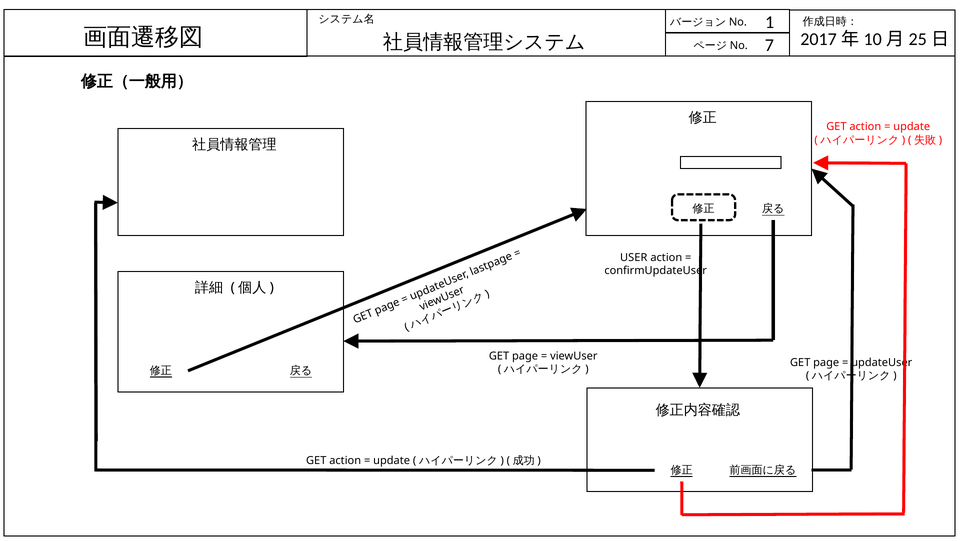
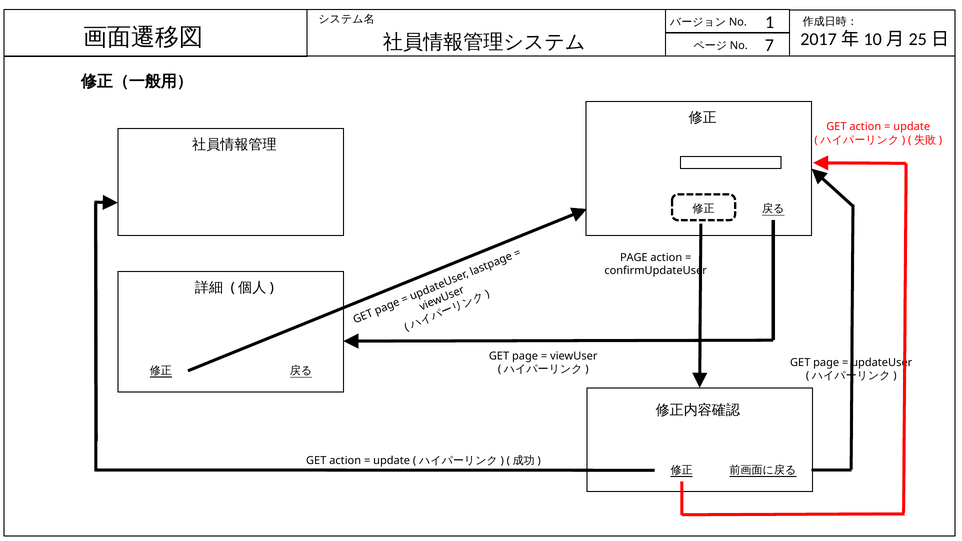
USER: USER -> PAGE (634, 257)
